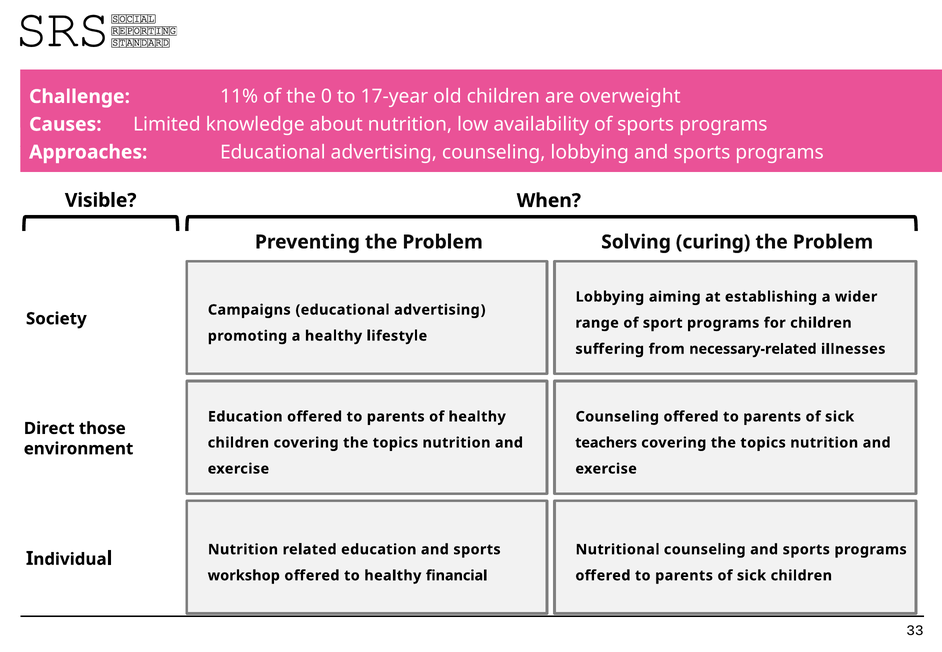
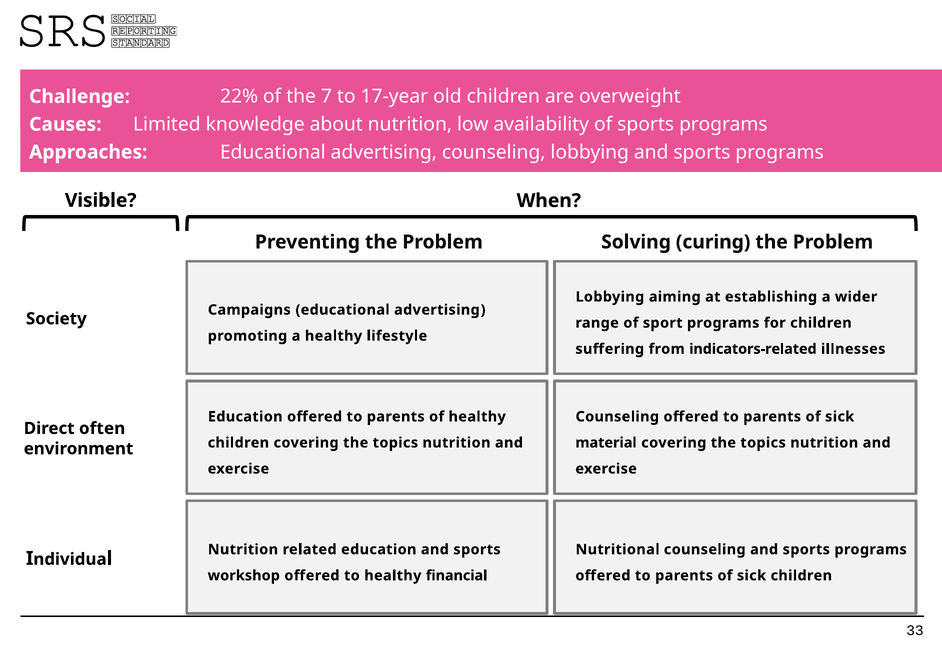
11%: 11% -> 22% (239, 97)
0: 0 -> 7 (326, 97)
necessary-related: necessary-related -> indicators-related (753, 349)
those: those -> often (102, 428)
teachers: teachers -> material (606, 443)
